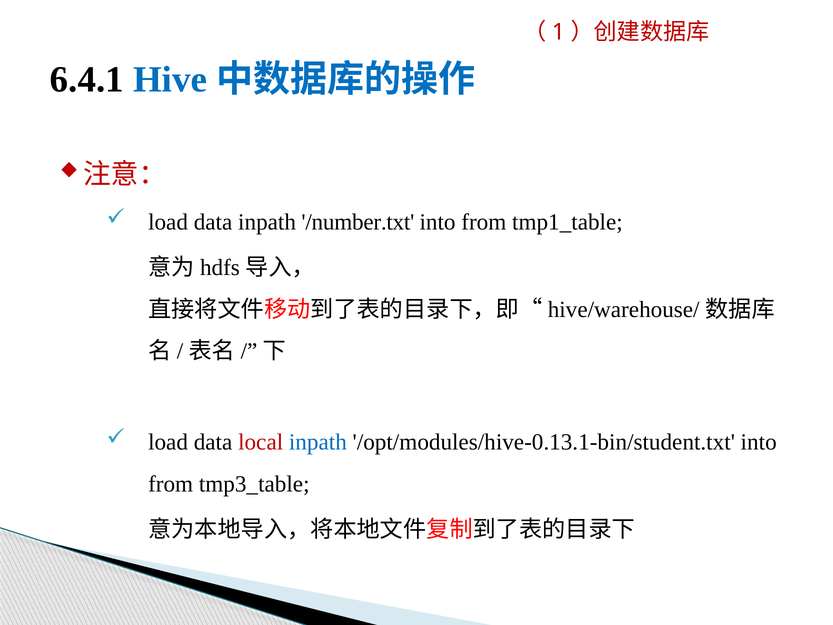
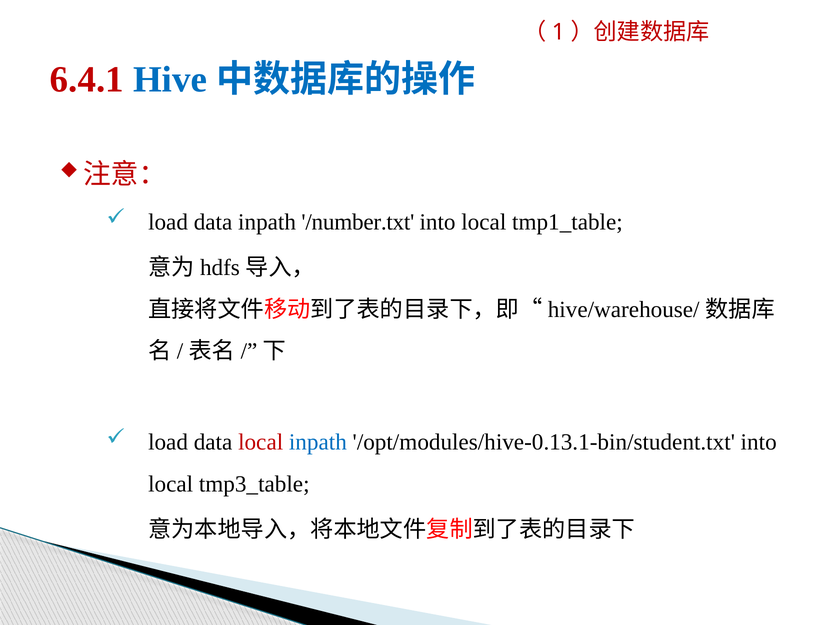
6.4.1 colour: black -> red (87, 80)
from: from -> local (484, 222)
from: from -> local (171, 484)
